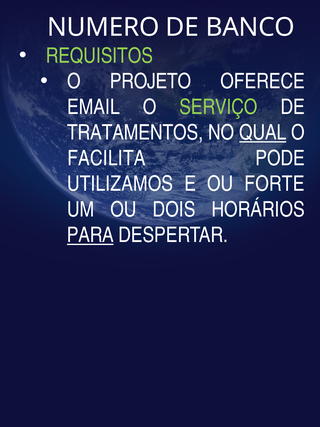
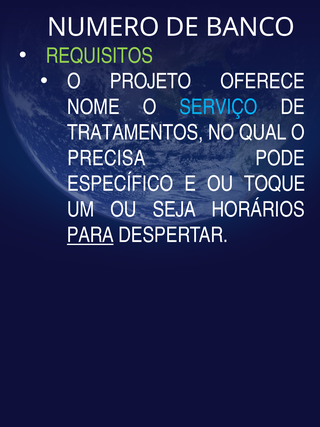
EMAIL: EMAIL -> NOME (93, 107)
SERVIÇO colour: light green -> light blue (218, 107)
QUAL underline: present -> none (263, 133)
FACILITA: FACILITA -> PRECISA (106, 158)
UTILIZAMOS: UTILIZAMOS -> ESPECÍFICO (120, 184)
FORTE: FORTE -> TOQUE (275, 184)
DOIS: DOIS -> SEJA (174, 209)
